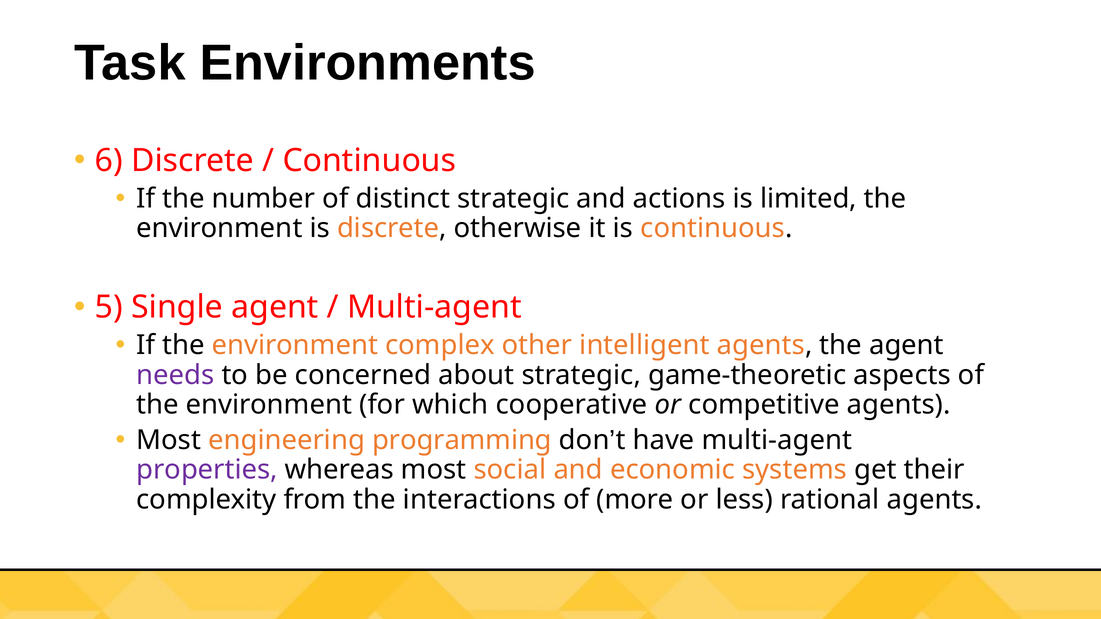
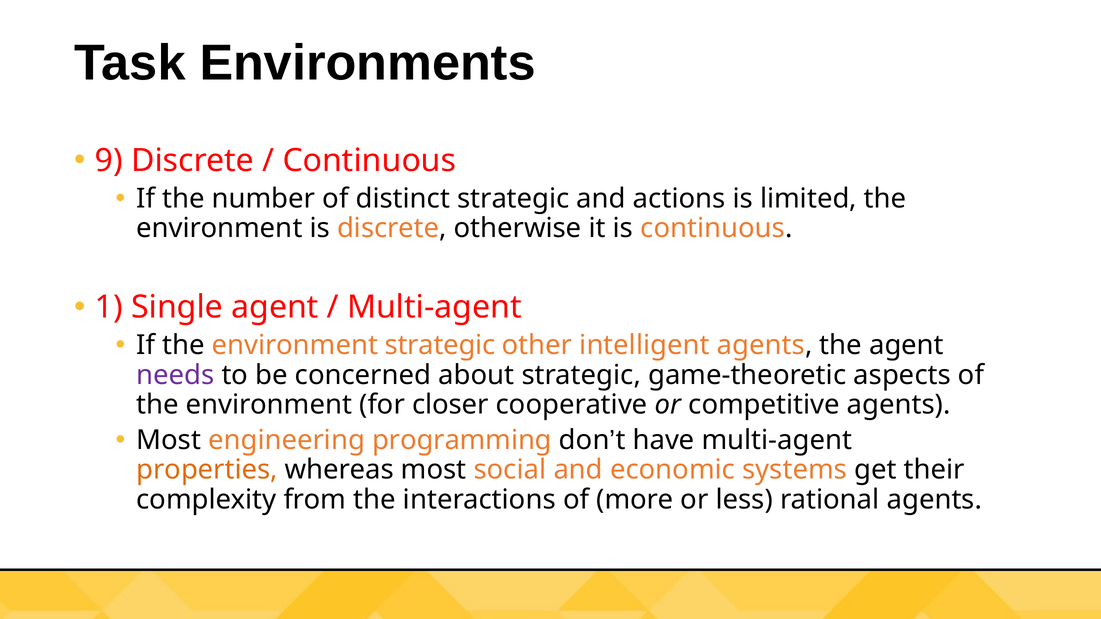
6: 6 -> 9 (109, 161)
5: 5 -> 1 (109, 307)
environment complex: complex -> strategic (440, 345)
which: which -> closer (450, 405)
properties colour: purple -> orange (207, 470)
